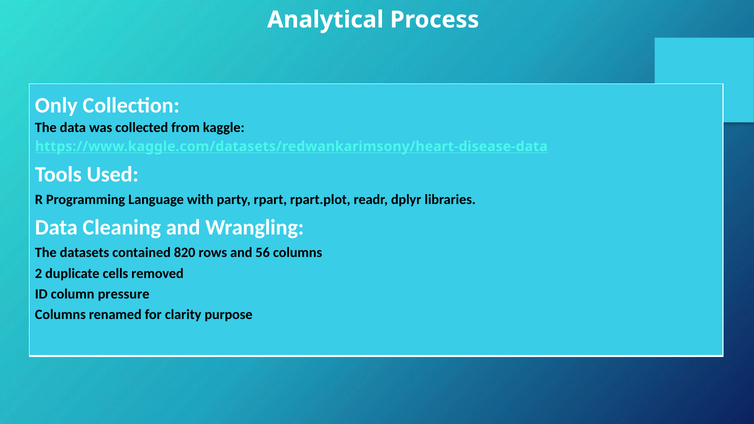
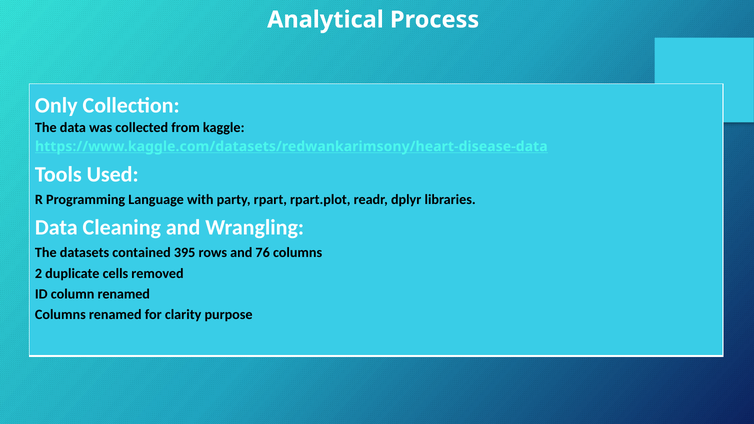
820: 820 -> 395 (185, 253)
56: 56 -> 76 (263, 253)
column pressure: pressure -> renamed (124, 294)
